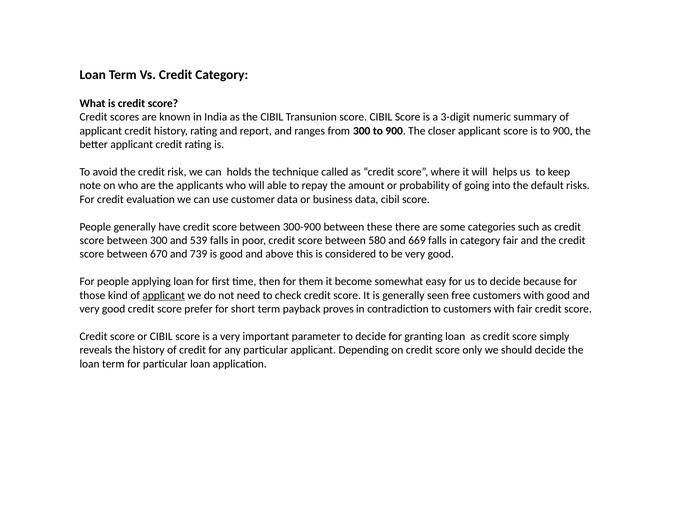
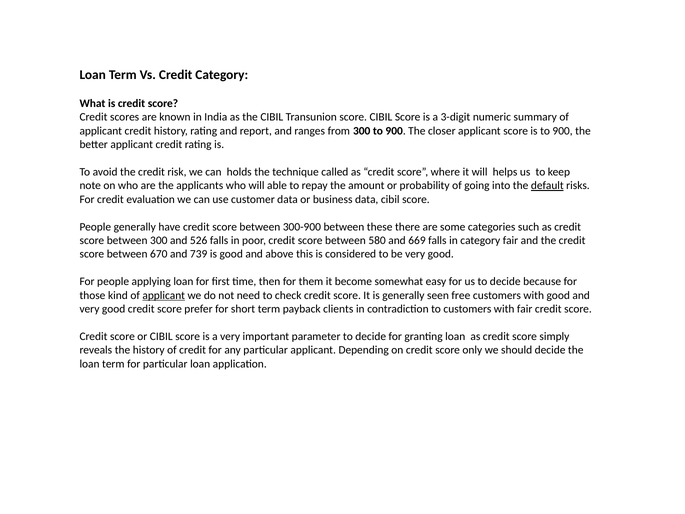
default underline: none -> present (547, 186)
539: 539 -> 526 (199, 240)
proves: proves -> clients (338, 309)
